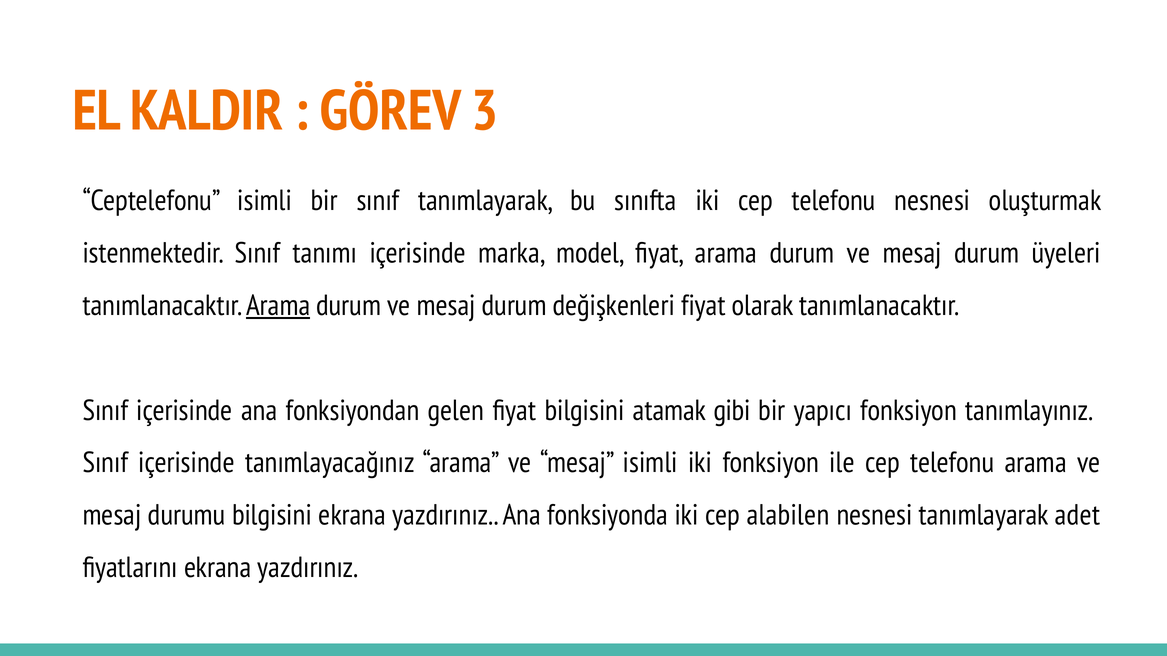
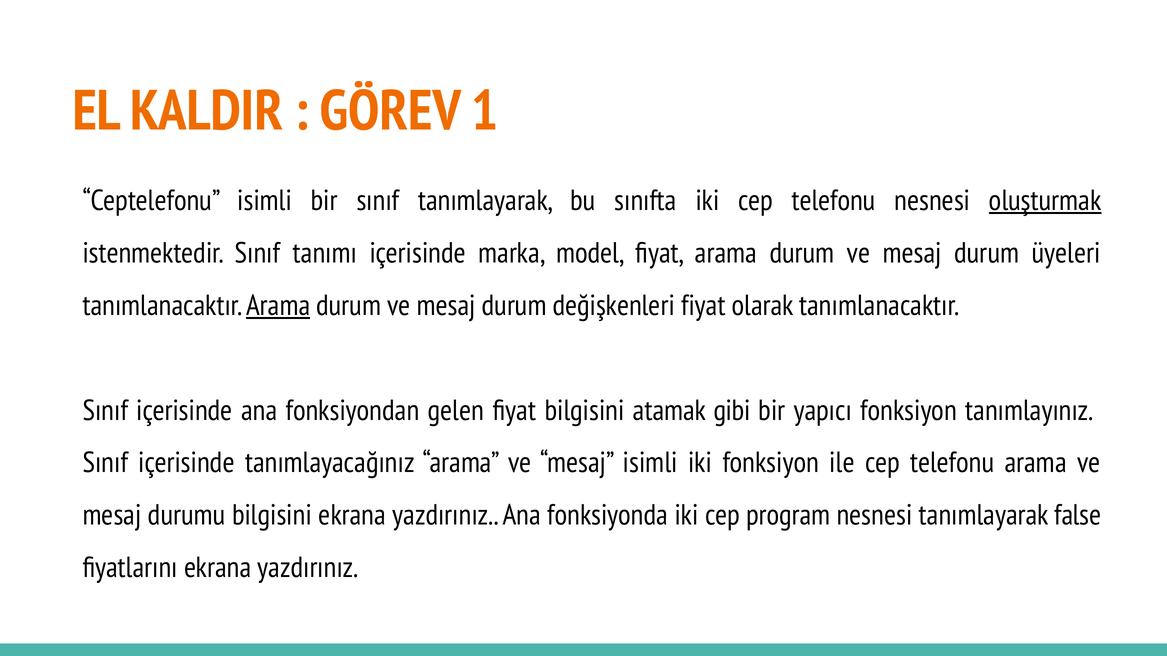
3: 3 -> 1 (485, 111)
oluşturmak underline: none -> present (1045, 201)
alabilen: alabilen -> program (788, 516)
adet: adet -> false (1078, 516)
